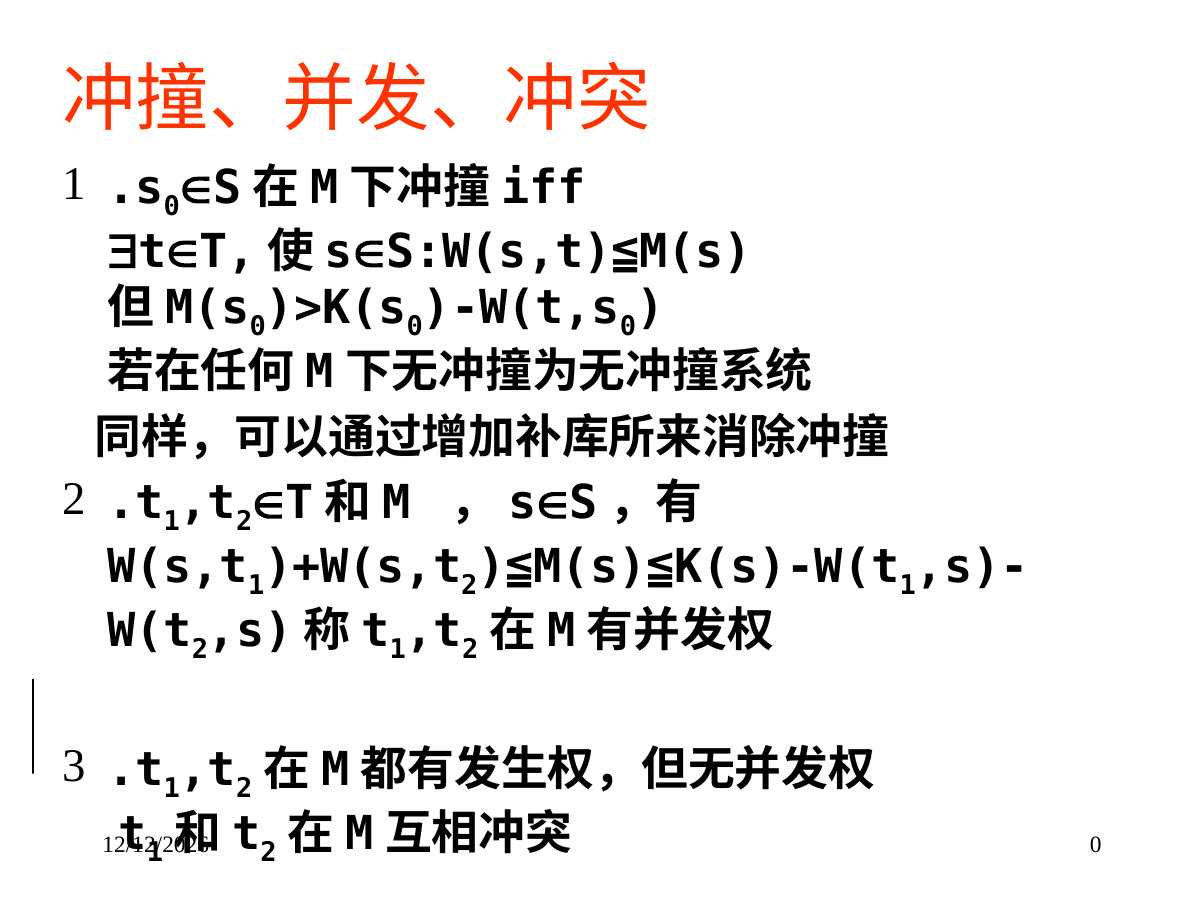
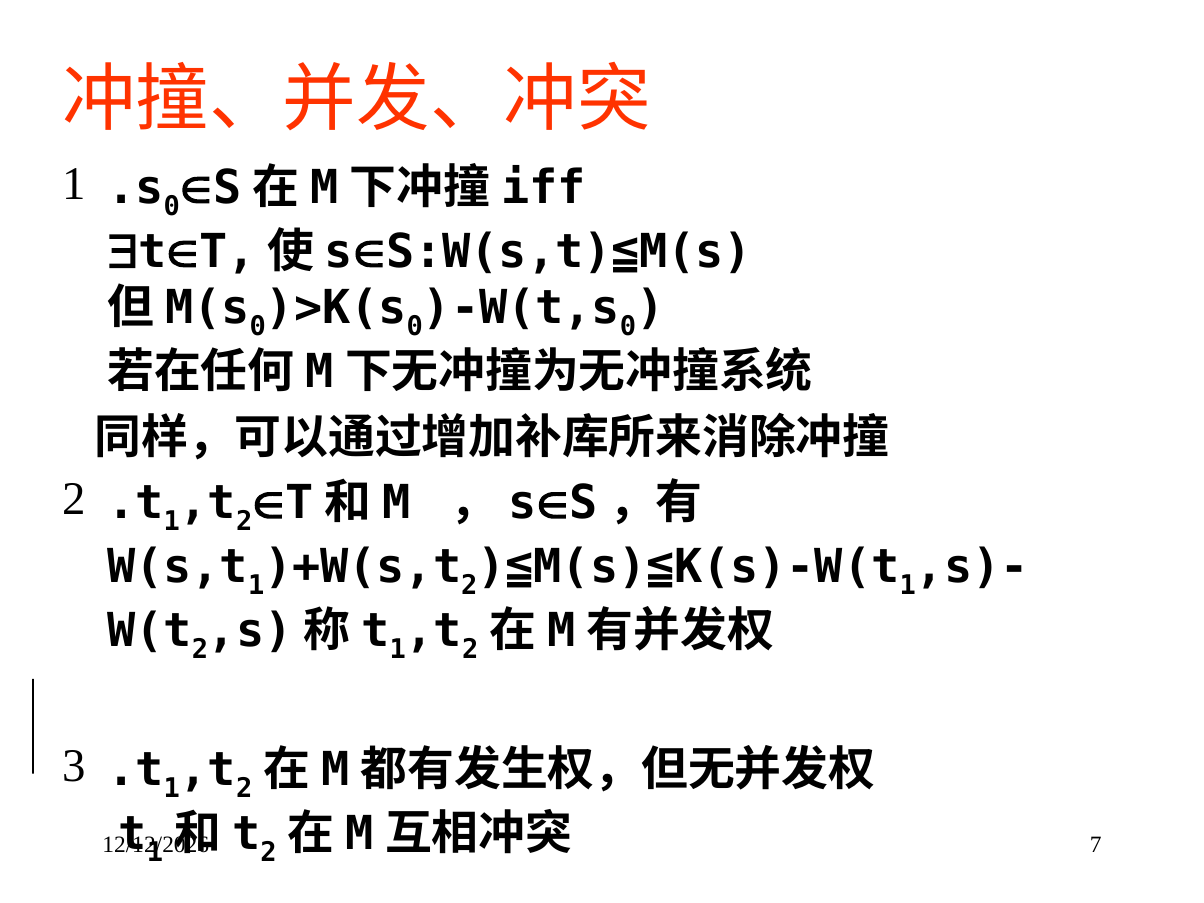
0: 0 -> 7 (1096, 844)
